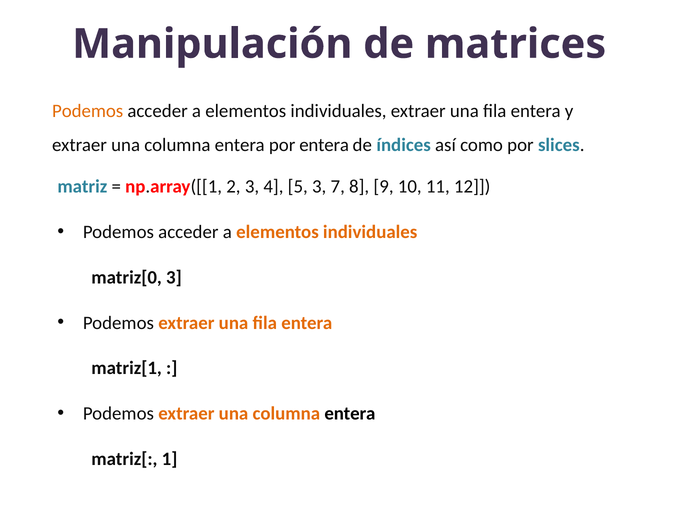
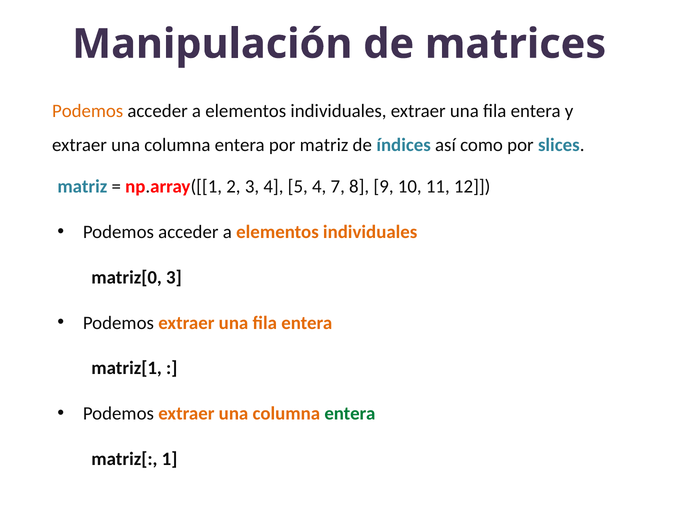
por entera: entera -> matriz (324, 145)
5 3: 3 -> 4 (319, 186)
entera colour: black -> green (350, 413)
